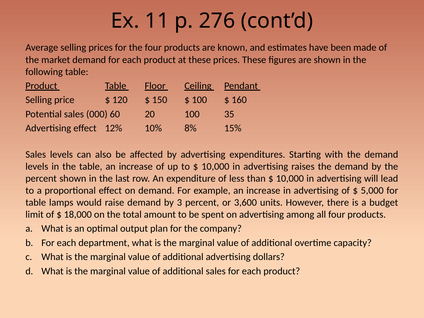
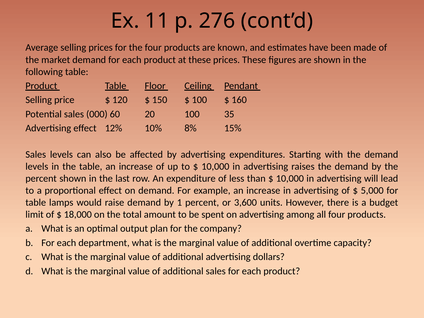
3: 3 -> 1 (180, 203)
